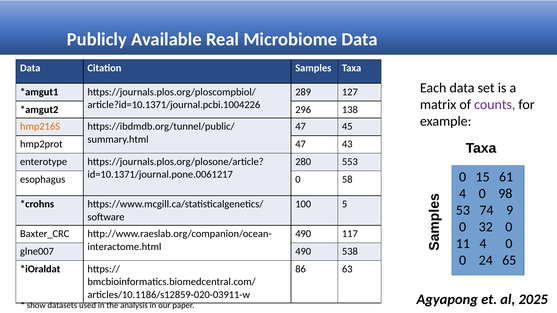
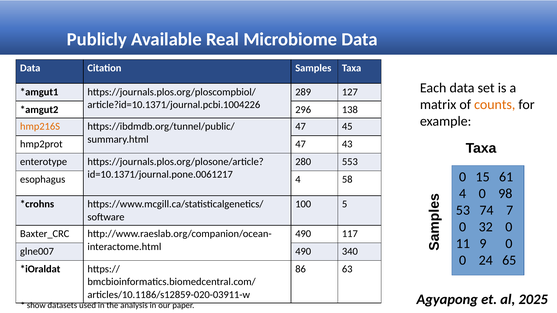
counts colour: purple -> orange (495, 105)
esophagus 0: 0 -> 4 (298, 180)
9: 9 -> 7 (510, 210)
11 4: 4 -> 9 (483, 244)
538: 538 -> 340 (350, 252)
